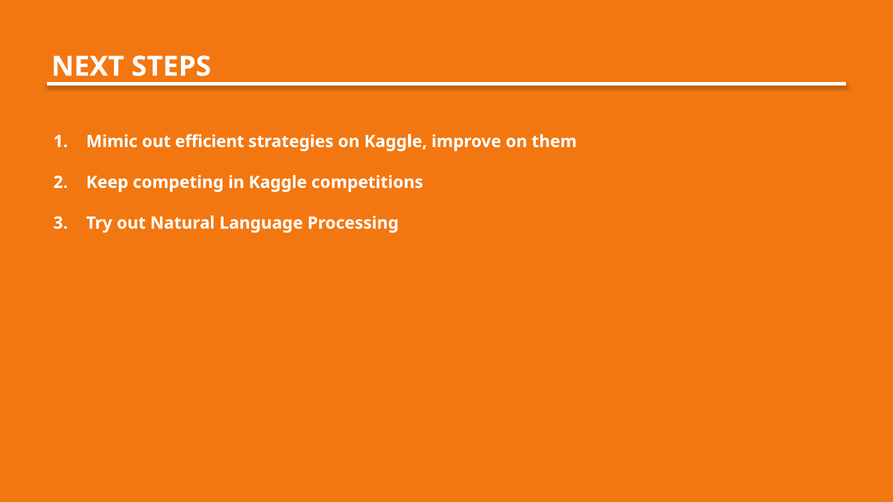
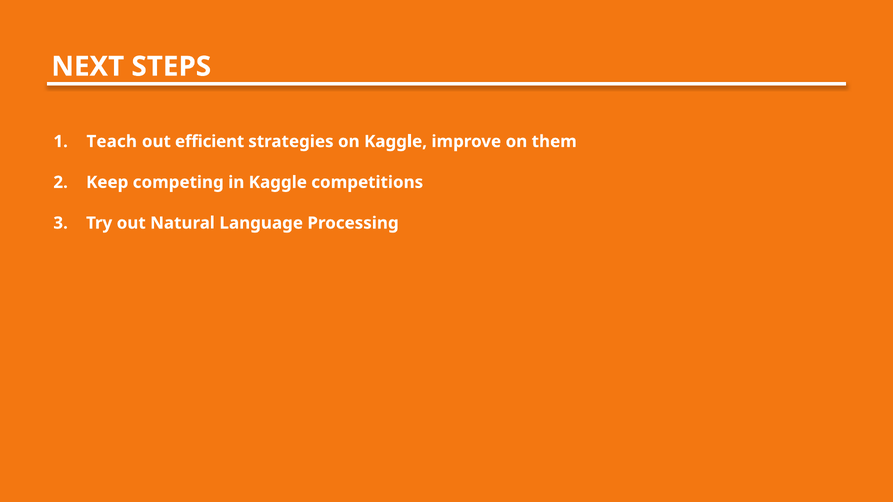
Mimic: Mimic -> Teach (112, 141)
